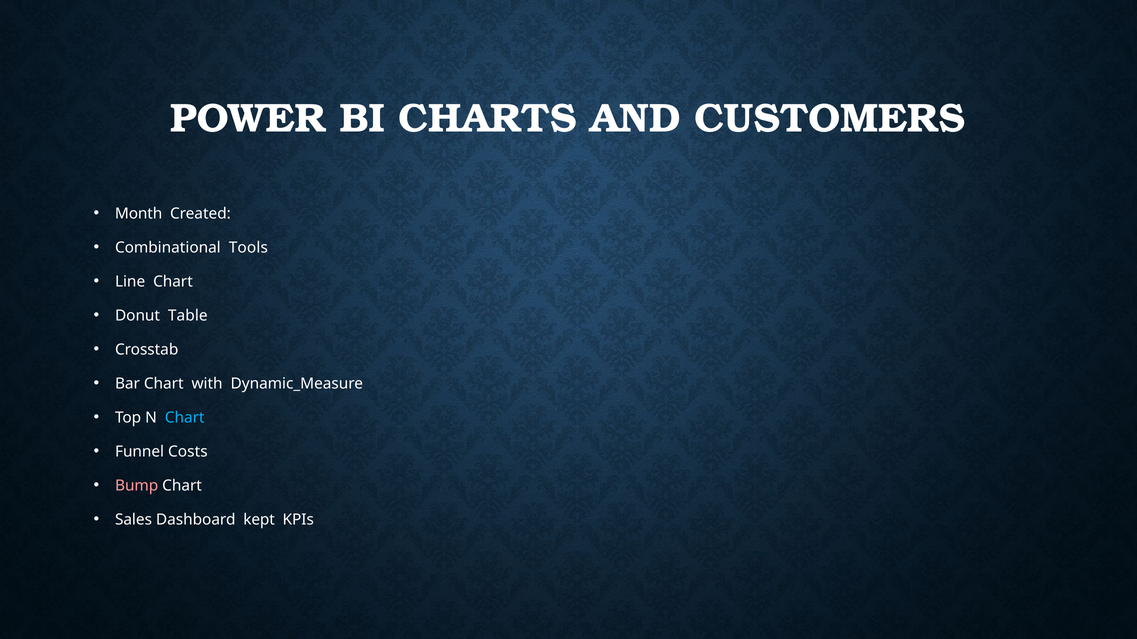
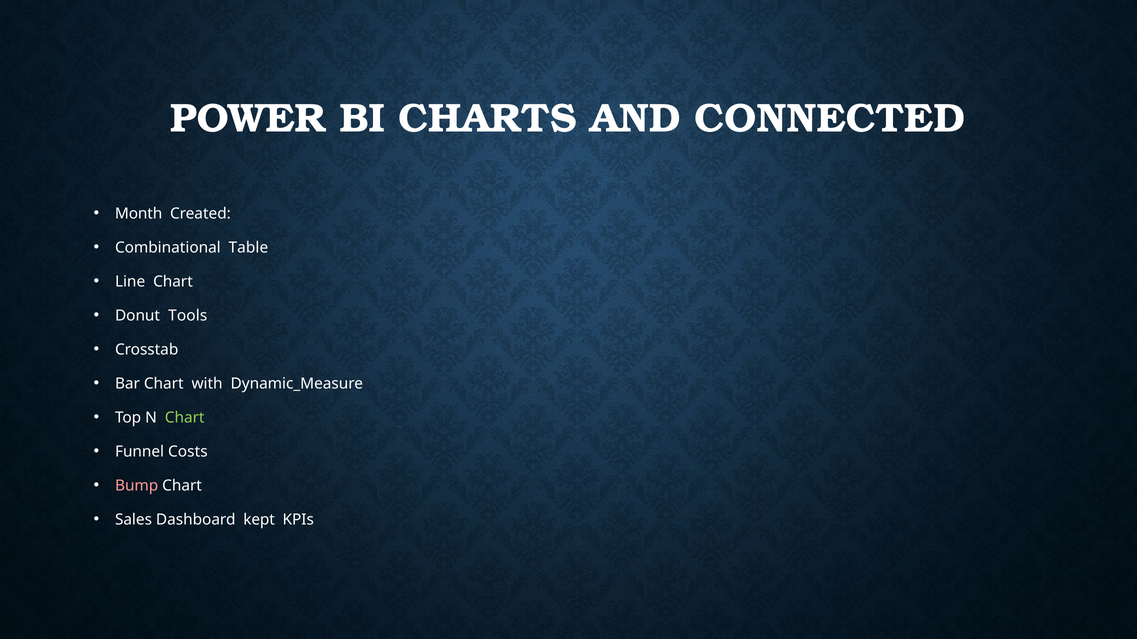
CUSTOMERS: CUSTOMERS -> CONNECTED (830, 118)
Tools: Tools -> Table (248, 248)
Table: Table -> Tools (188, 316)
Chart colour: light blue -> light green (185, 418)
